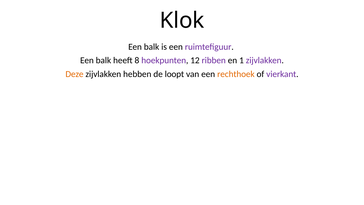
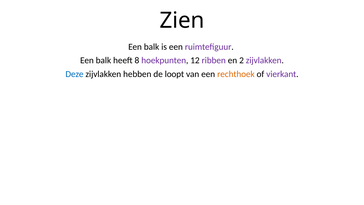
Klok: Klok -> Zien (182, 20)
1: 1 -> 2 (242, 60)
Deze colour: orange -> blue (74, 74)
